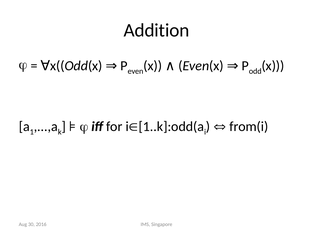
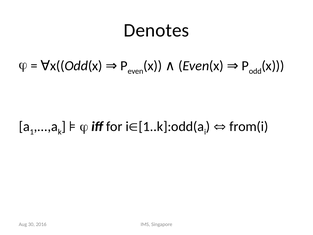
Addition: Addition -> Denotes (156, 30)
